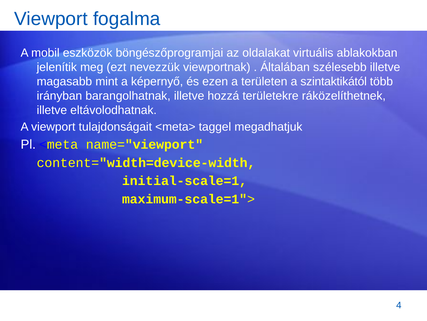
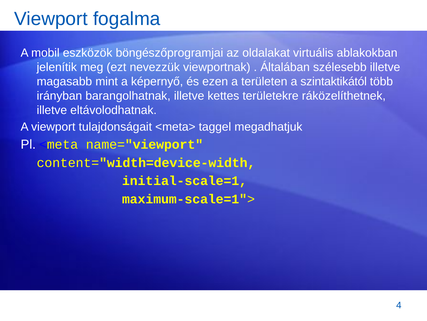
hozzá: hozzá -> kettes (223, 96)
